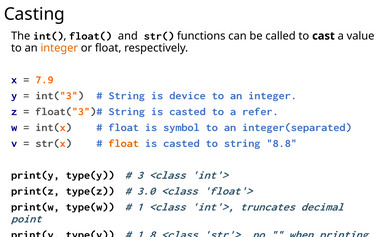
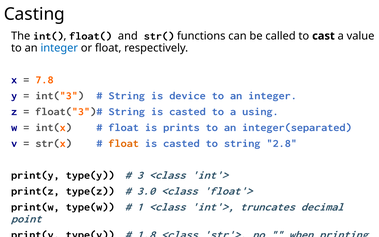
integer colour: orange -> blue (59, 48)
7.9: 7.9 -> 7.8 (44, 80)
refer: refer -> using (260, 111)
symbol: symbol -> prints (181, 127)
8.8: 8.8 -> 2.8 (282, 143)
